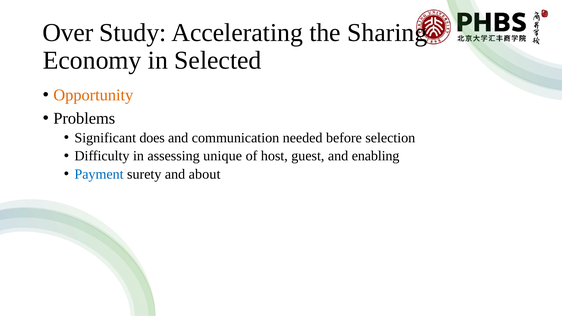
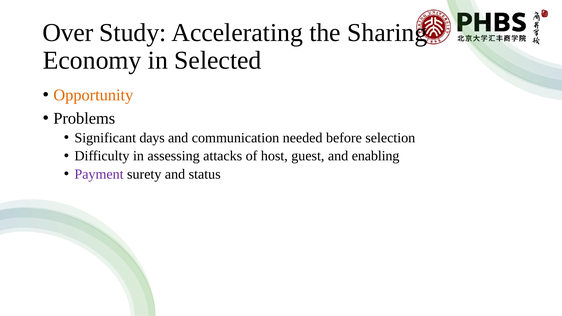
does: does -> days (152, 138)
unique: unique -> attacks (223, 156)
Payment colour: blue -> purple (99, 174)
about: about -> status (205, 174)
